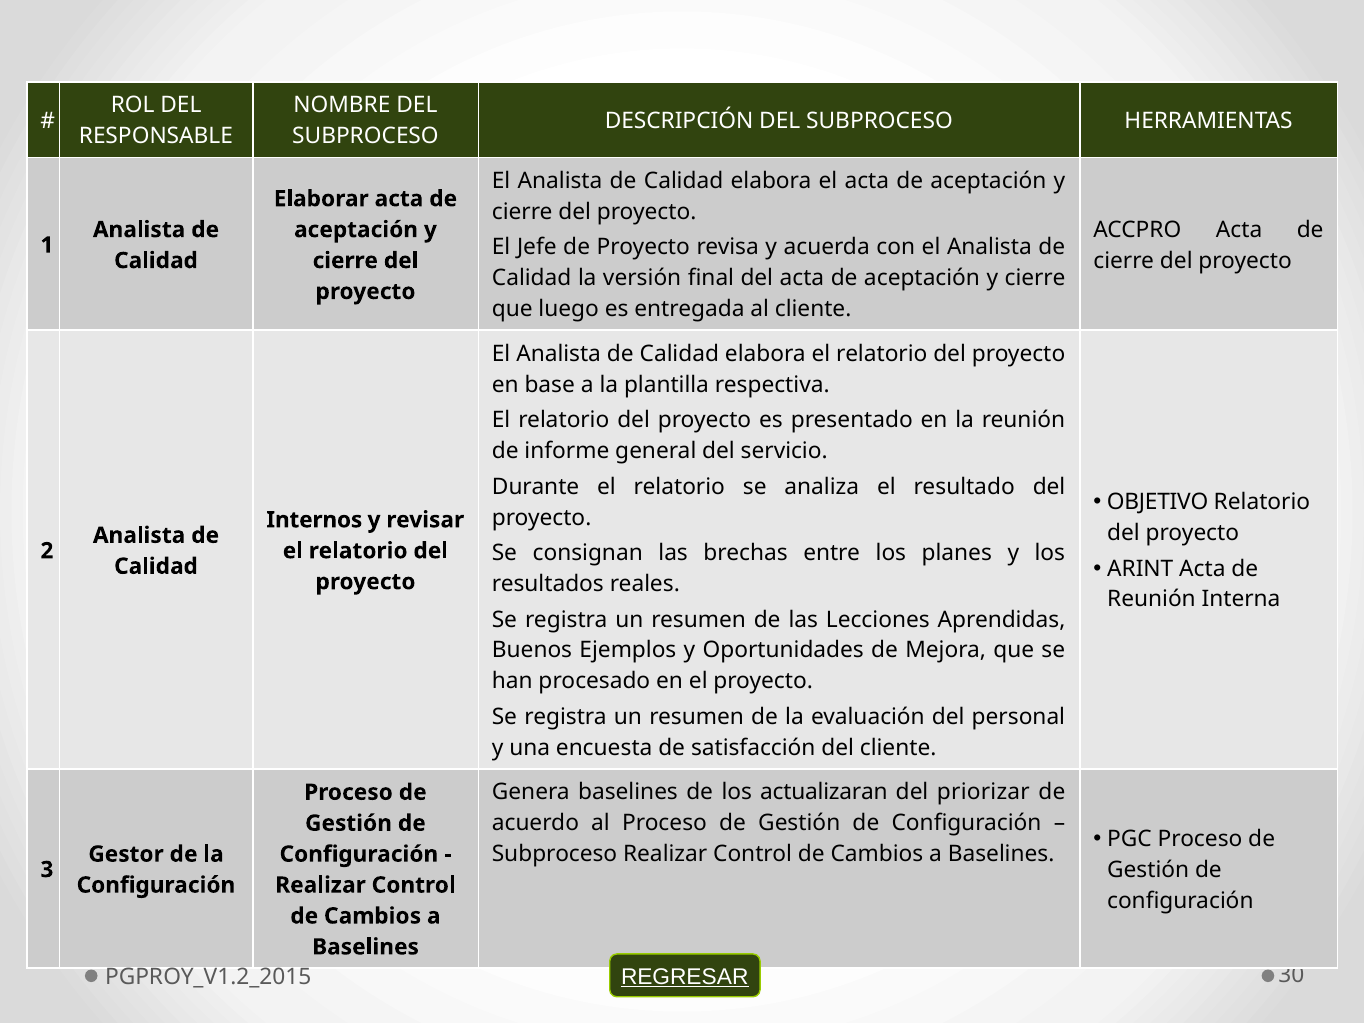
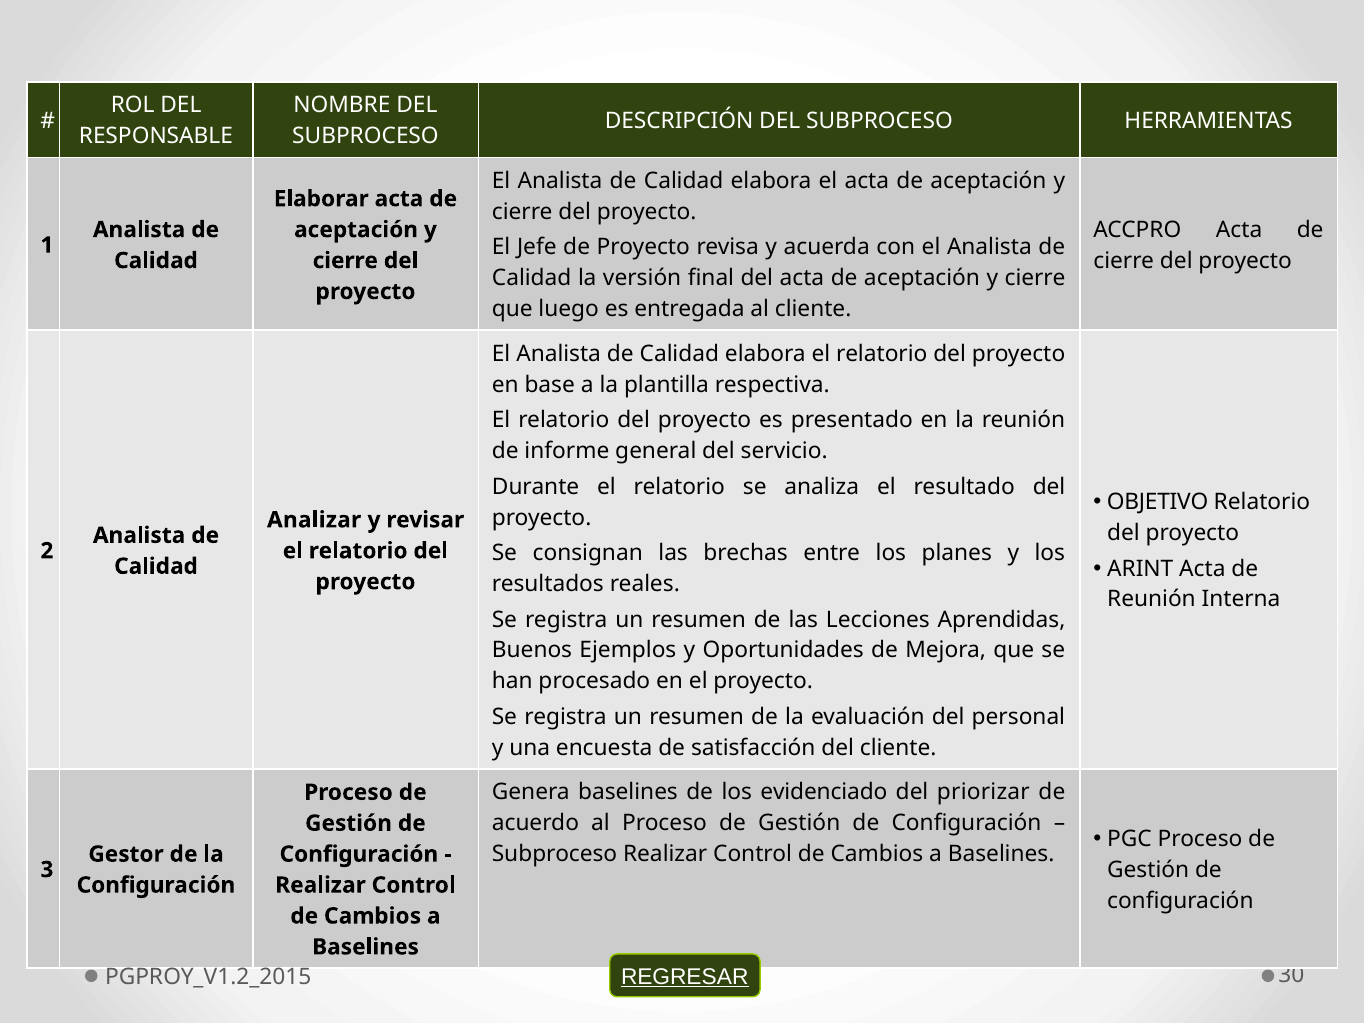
Internos: Internos -> Analizar (314, 520)
actualizaran: actualizaran -> evidenciado (824, 792)
